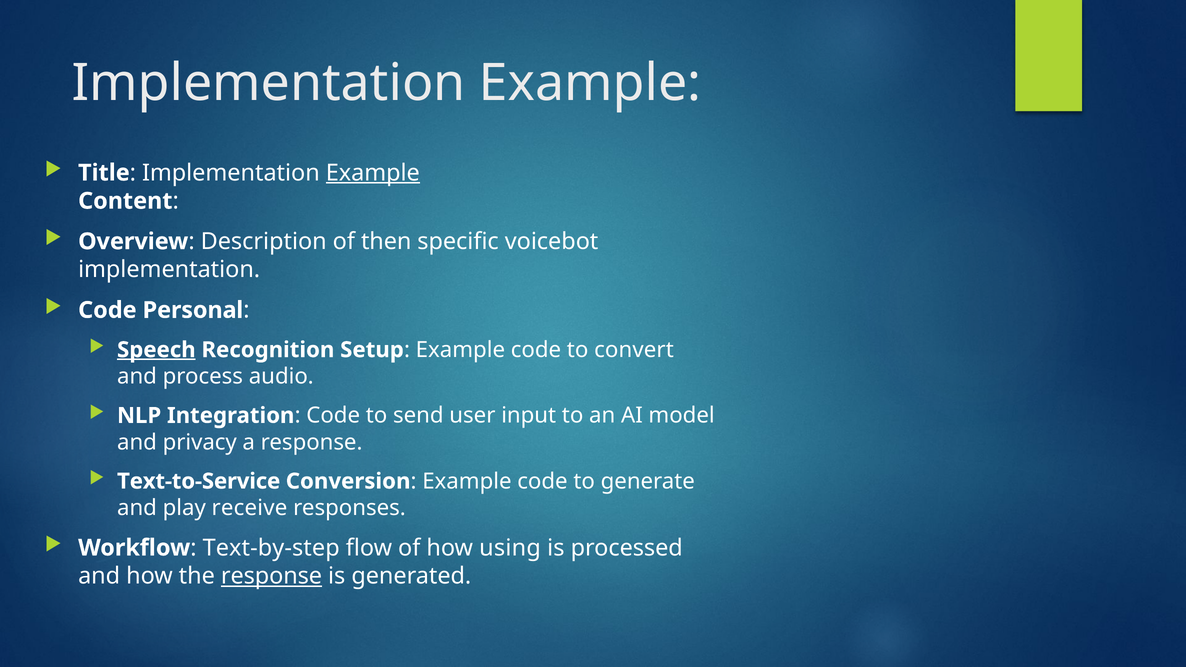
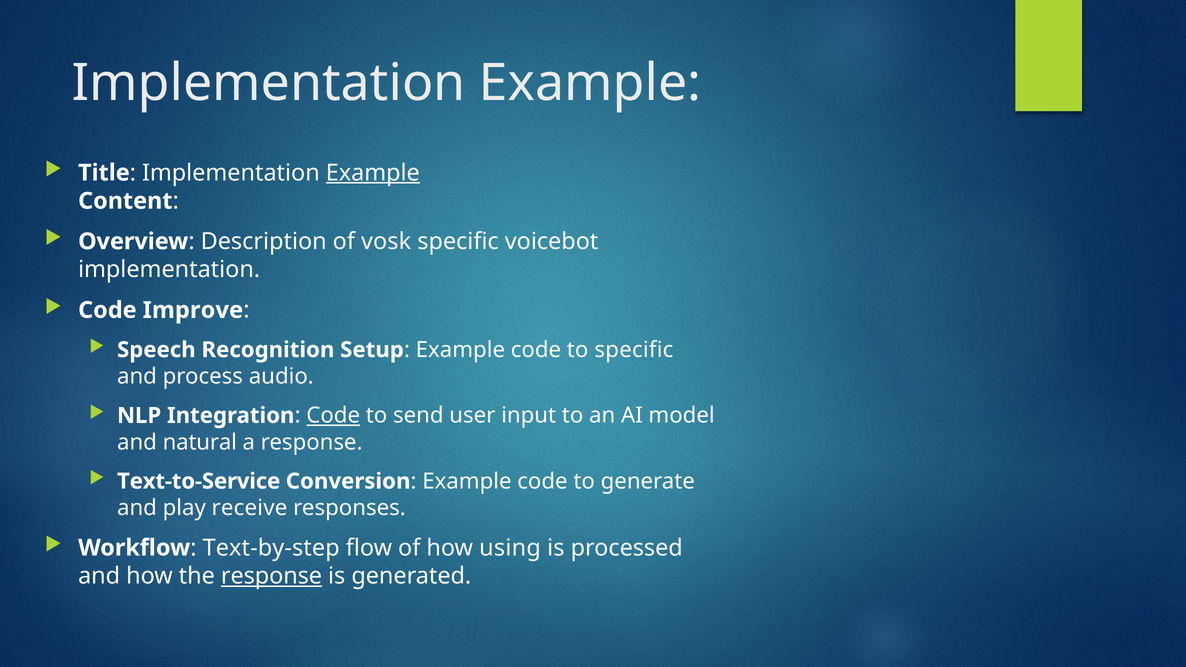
then: then -> vosk (386, 242)
Personal: Personal -> Improve (193, 310)
Speech underline: present -> none (156, 350)
to convert: convert -> specific (634, 350)
Code underline: none -> present (333, 416)
privacy: privacy -> natural (200, 442)
